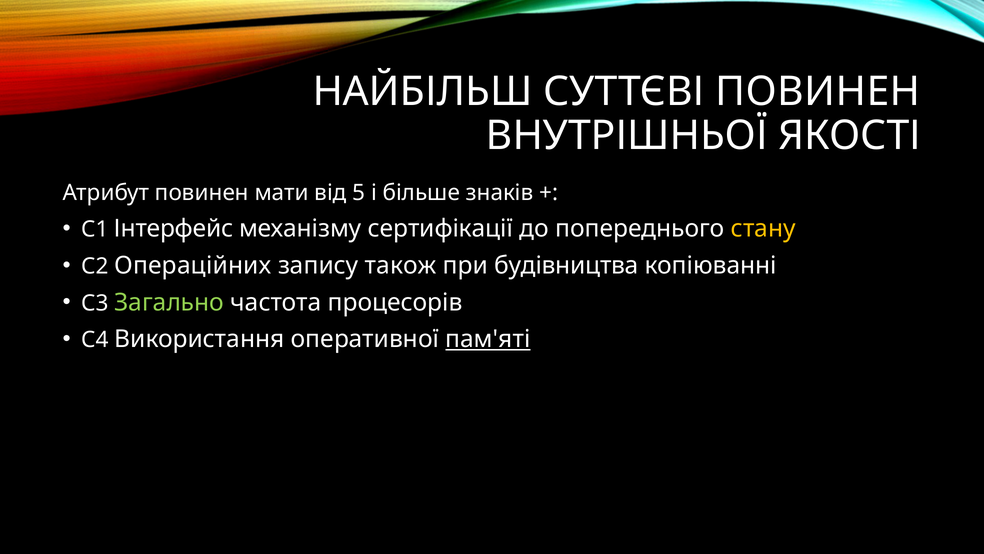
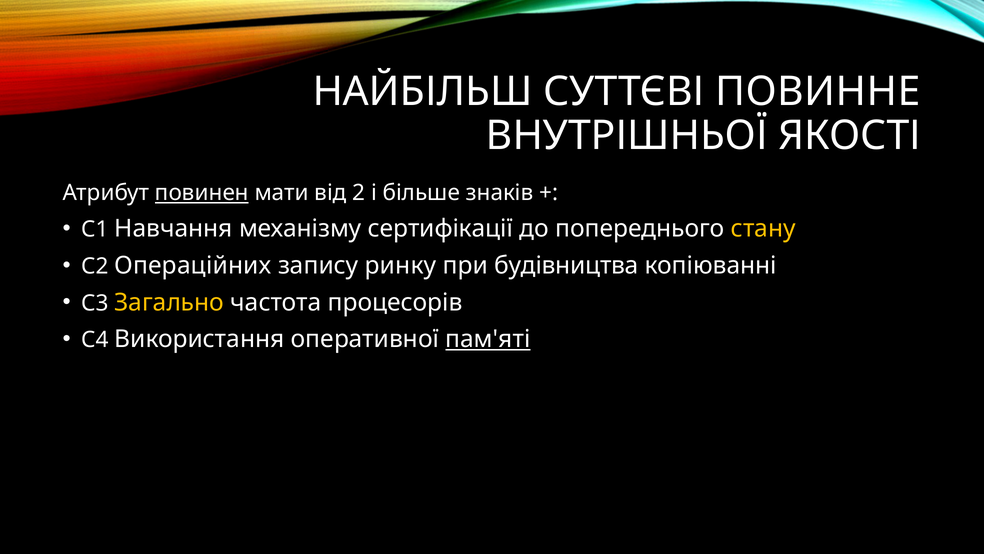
СУТТЄВІ ПОВИНЕН: ПОВИНЕН -> ПОВИННЕ (818, 91)
повинен underline: none -> present (202, 193)
5: 5 -> 2 (359, 193)
Інтерфейс: Інтерфейс -> Навчання (173, 229)
також: також -> ринку (401, 265)
Загально colour: light green -> yellow (169, 302)
